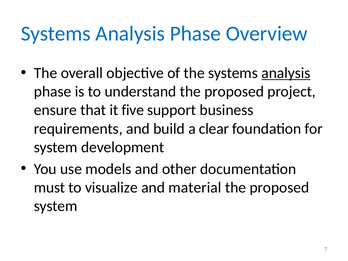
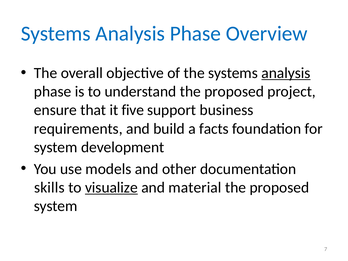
clear: clear -> facts (214, 129)
must: must -> skills (49, 187)
visualize underline: none -> present (111, 187)
